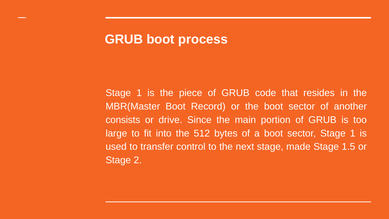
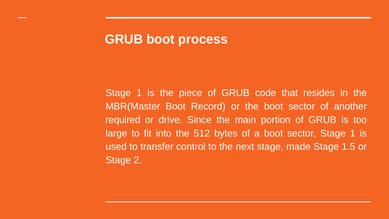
consists: consists -> required (123, 120)
